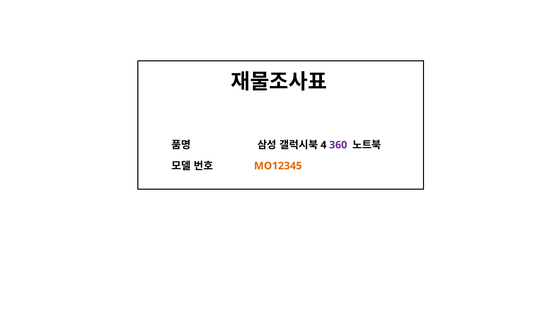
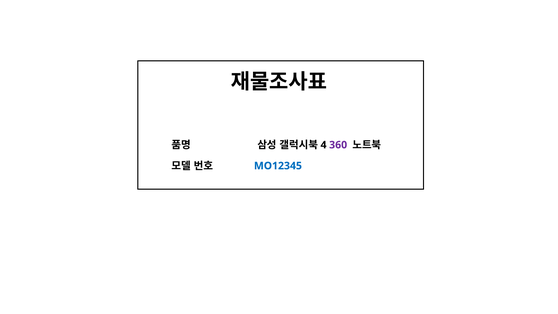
MO12345 colour: orange -> blue (278, 166)
